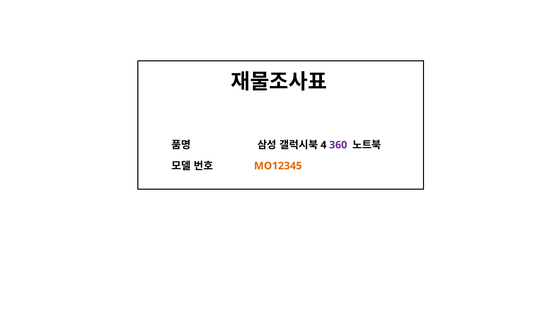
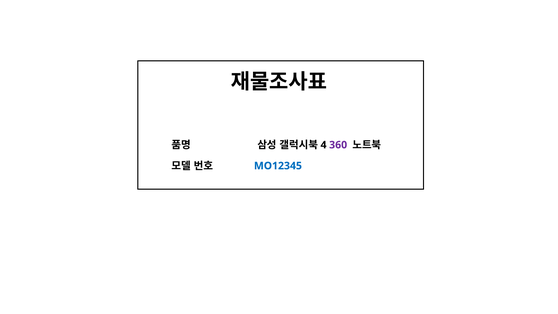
MO12345 colour: orange -> blue (278, 166)
